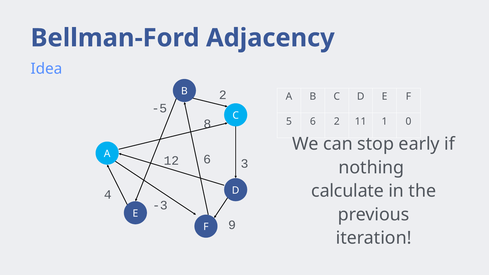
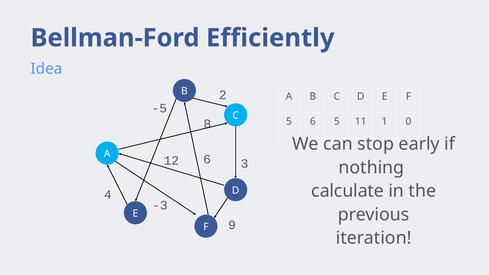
Adjacency: Adjacency -> Efficiently (270, 38)
6 2: 2 -> 5 (337, 121)
